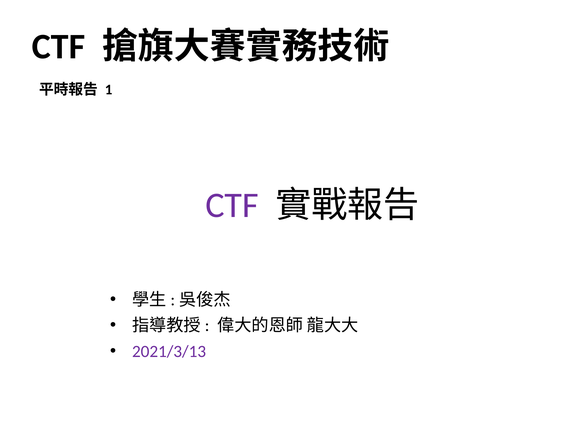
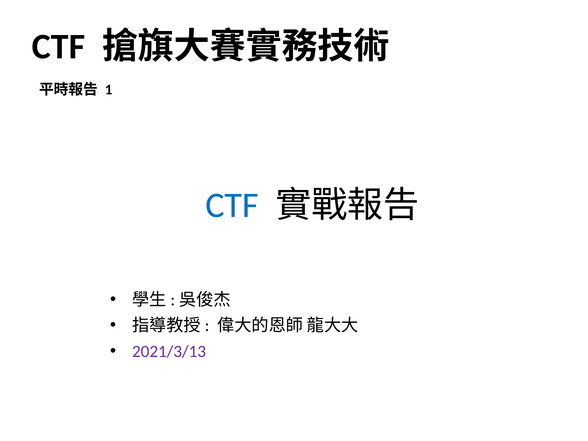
CTF colour: purple -> blue (232, 205)
